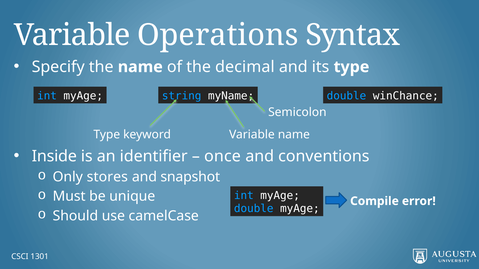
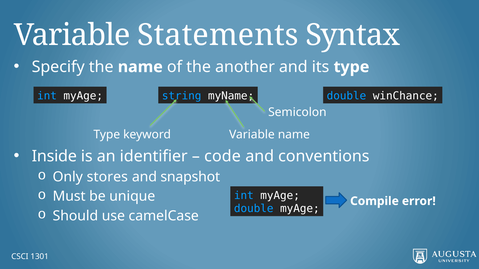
Operations: Operations -> Statements (218, 35)
decimal: decimal -> another (245, 67)
once: once -> code (222, 156)
